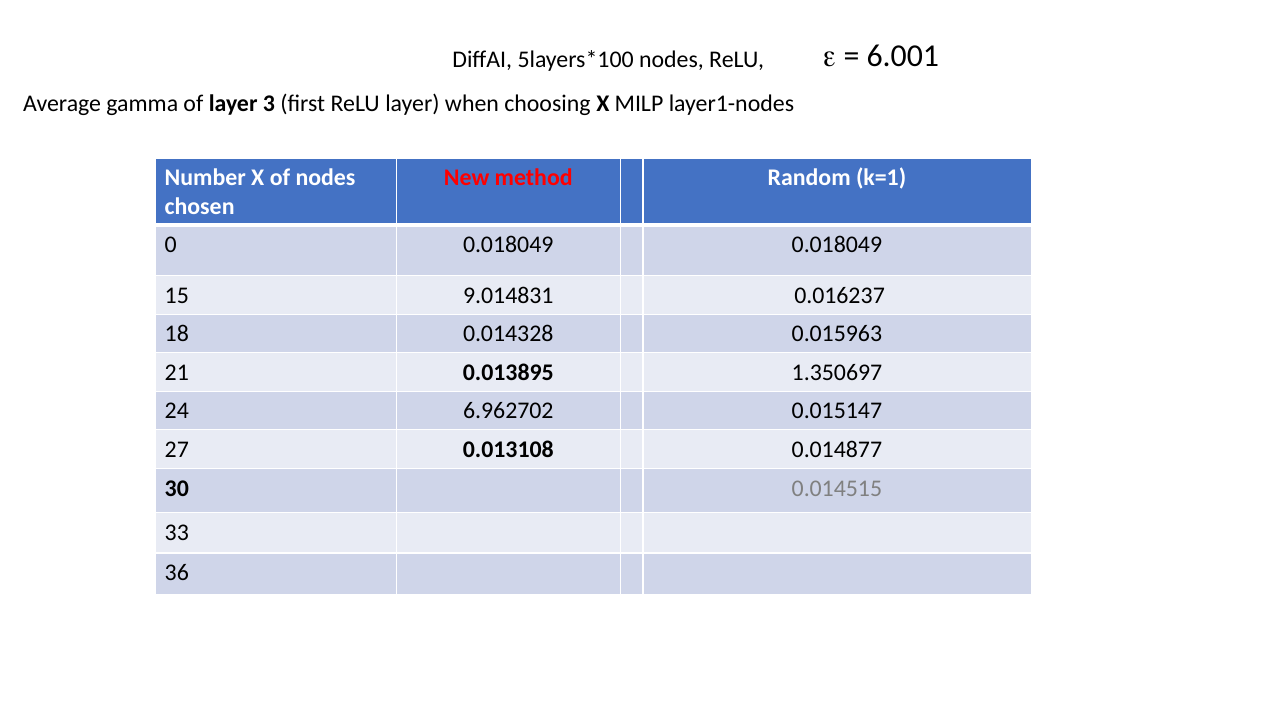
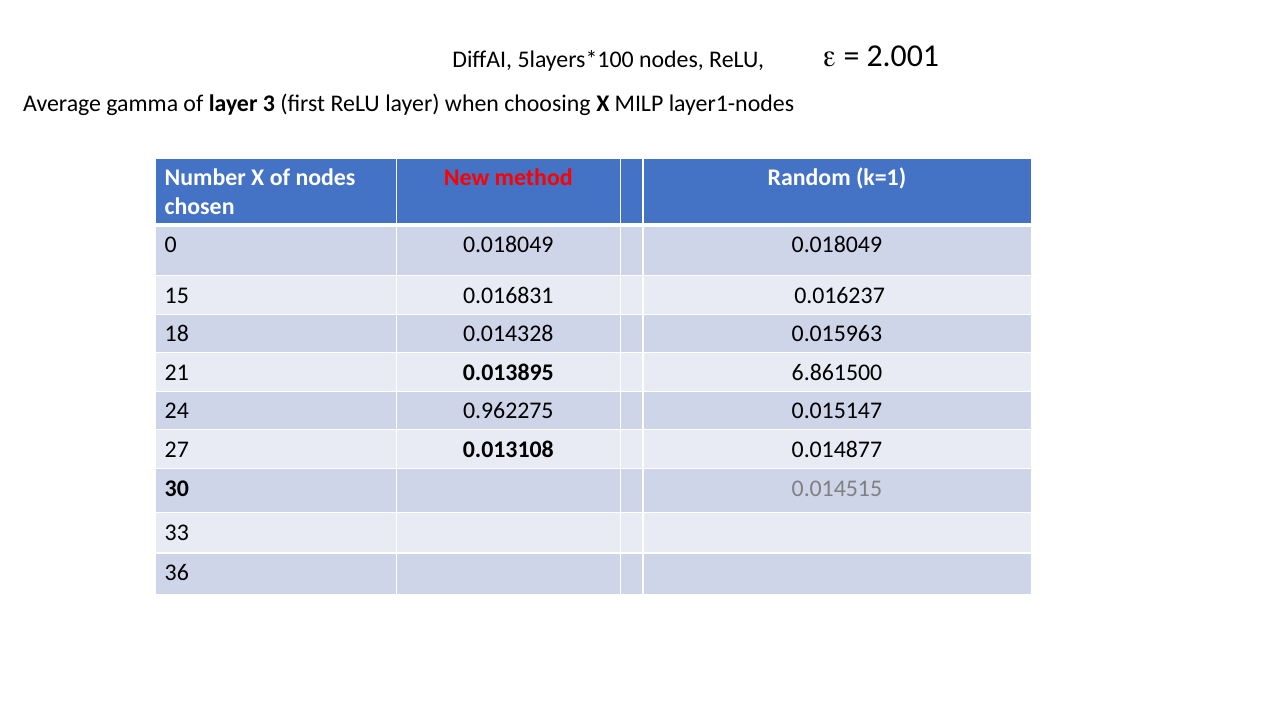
6.001: 6.001 -> 2.001 (903, 56)
9.014831: 9.014831 -> 0.016831 (508, 295)
1.350697: 1.350697 -> 6.861500 (837, 372)
6.962702: 6.962702 -> 0.962275 (508, 411)
